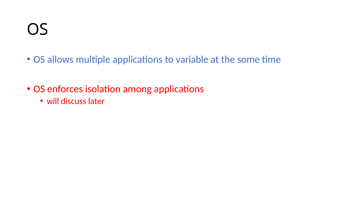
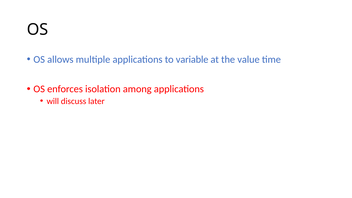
some: some -> value (248, 60)
